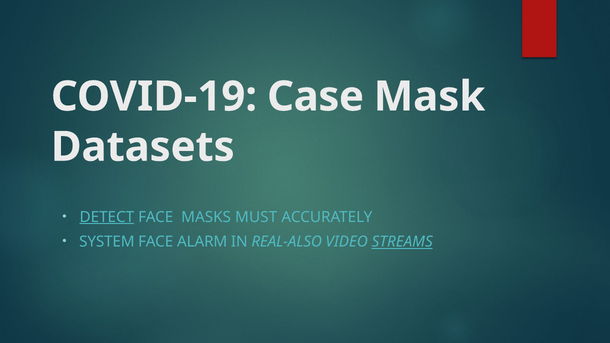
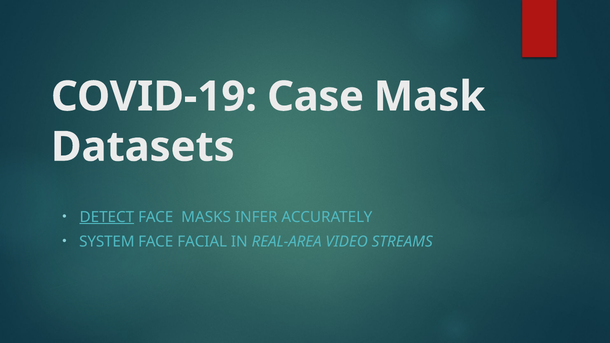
MUST: MUST -> INFER (256, 217)
ALARM: ALARM -> FACIAL (202, 242)
REAL-ALSO: REAL-ALSO -> REAL-AREA (287, 242)
STREAMS underline: present -> none (402, 242)
